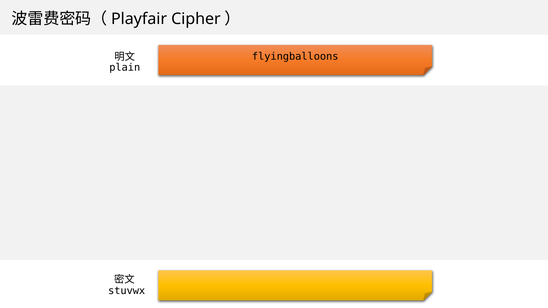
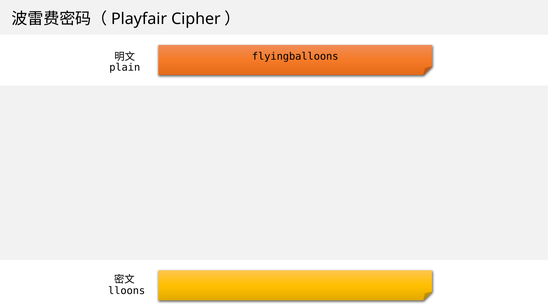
stuvwx: stuvwx -> lloons (127, 291)
